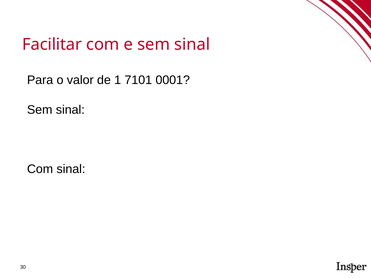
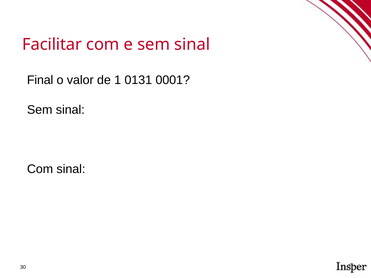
Para: Para -> Final (40, 80)
7101: 7101 -> 0131 (138, 80)
